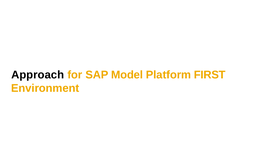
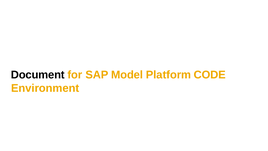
Approach: Approach -> Document (38, 75)
FIRST: FIRST -> CODE (210, 75)
